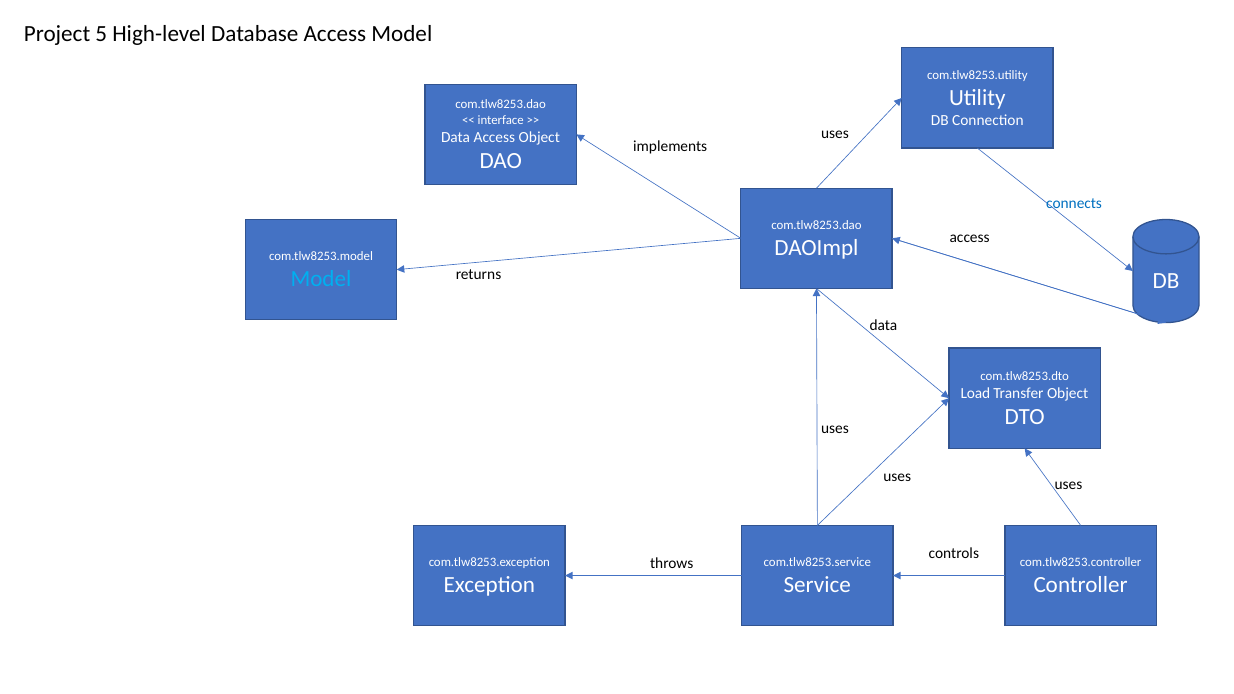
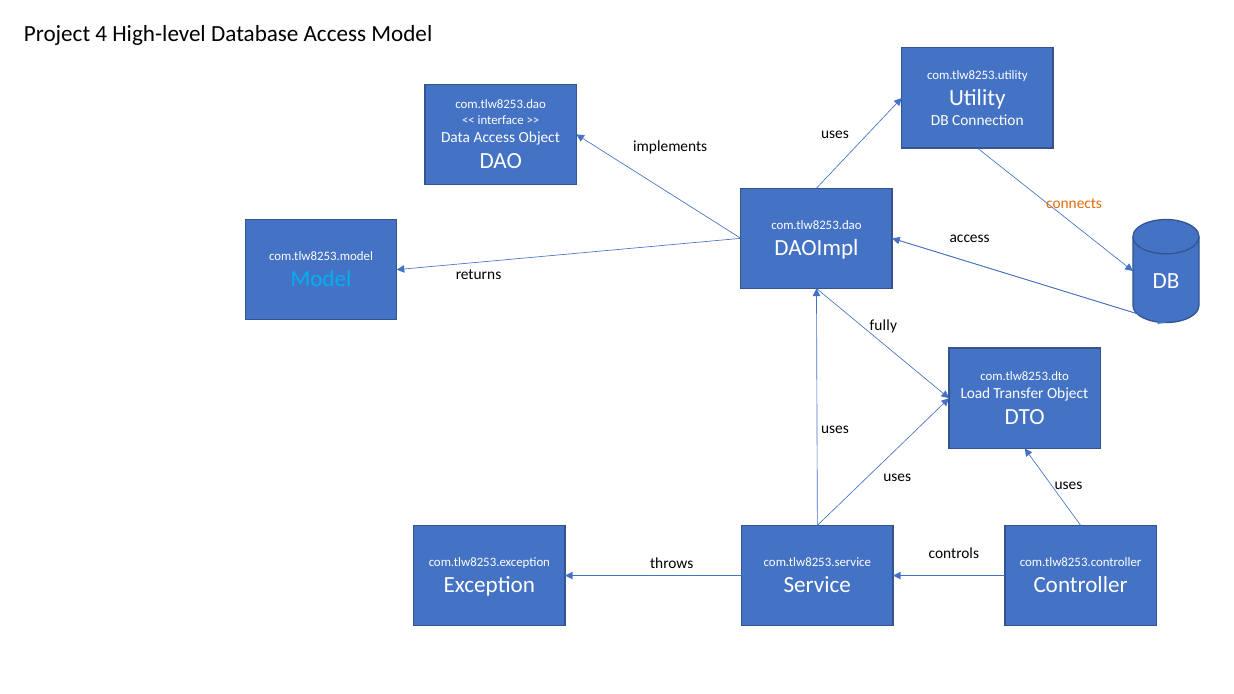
5: 5 -> 4 (101, 33)
connects colour: blue -> orange (1074, 203)
data: data -> fully (883, 326)
